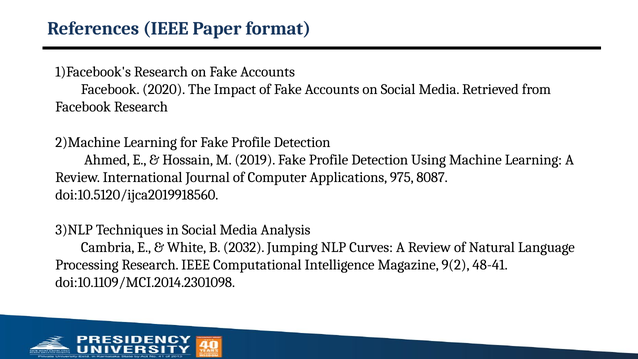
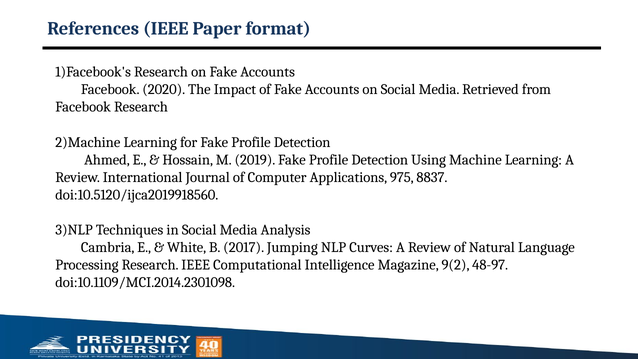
8087: 8087 -> 8837 (432, 177)
2032: 2032 -> 2017 (244, 247)
48-41: 48-41 -> 48-97 (490, 265)
